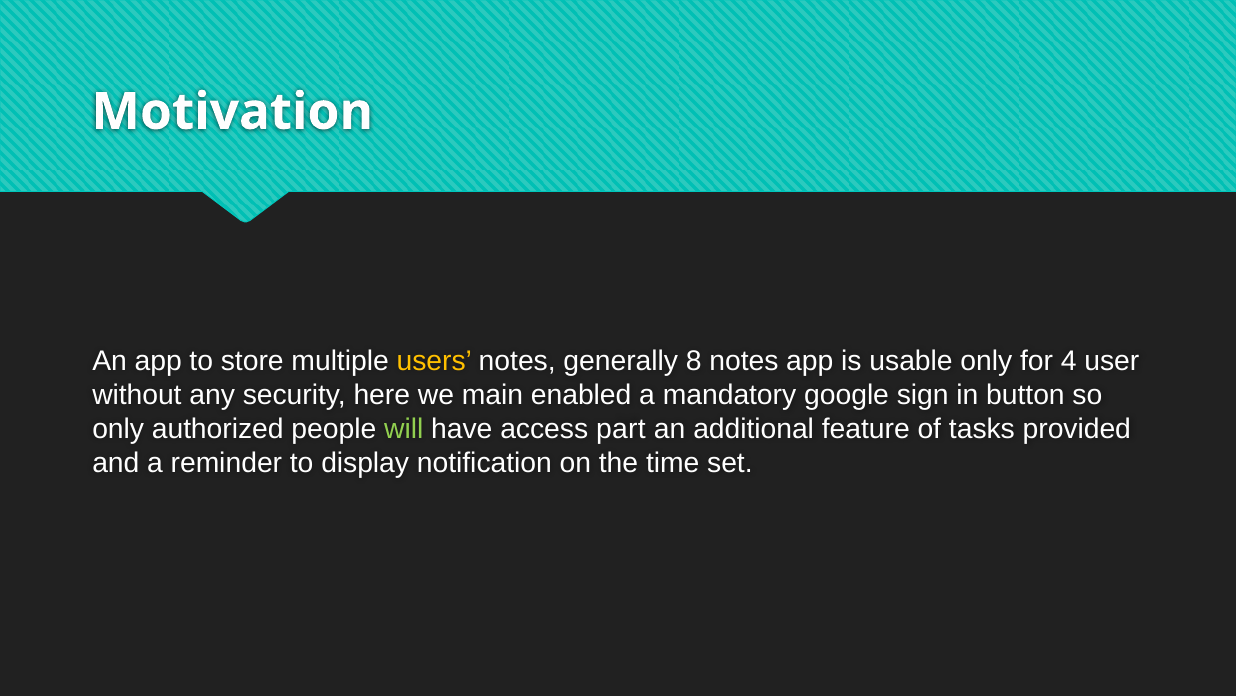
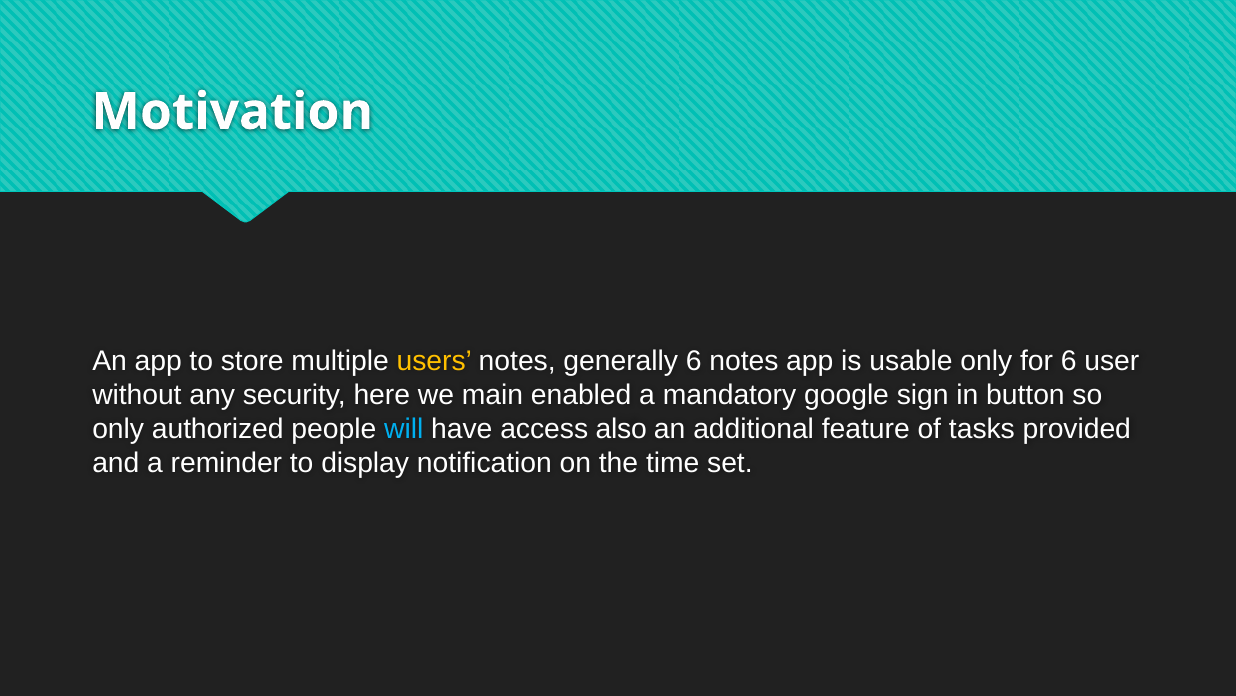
generally 8: 8 -> 6 (694, 361)
for 4: 4 -> 6 (1069, 361)
will colour: light green -> light blue (404, 429)
part: part -> also (621, 429)
